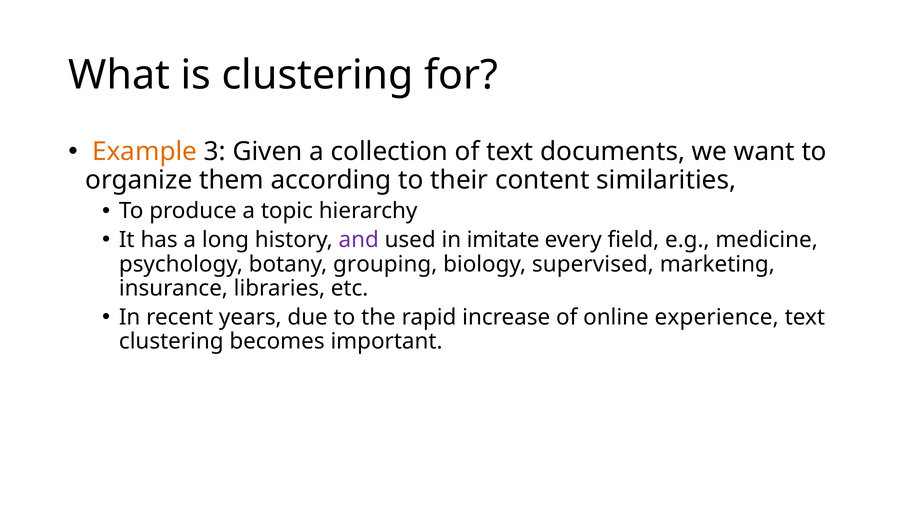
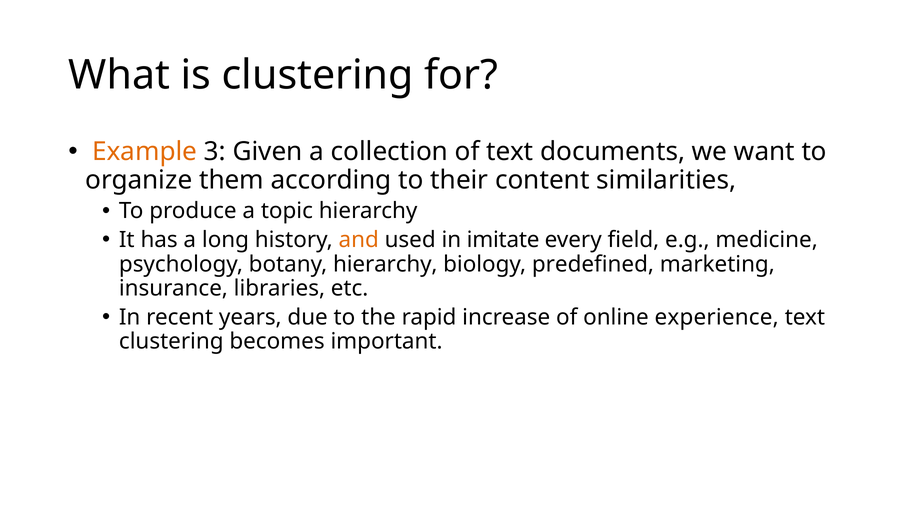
and colour: purple -> orange (359, 240)
botany grouping: grouping -> hierarchy (385, 264)
supervised: supervised -> predefined (593, 264)
